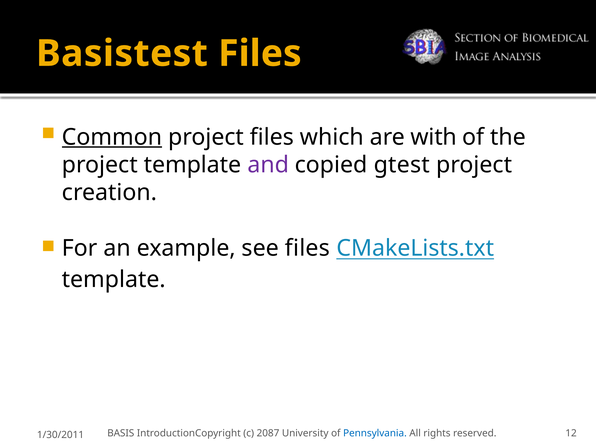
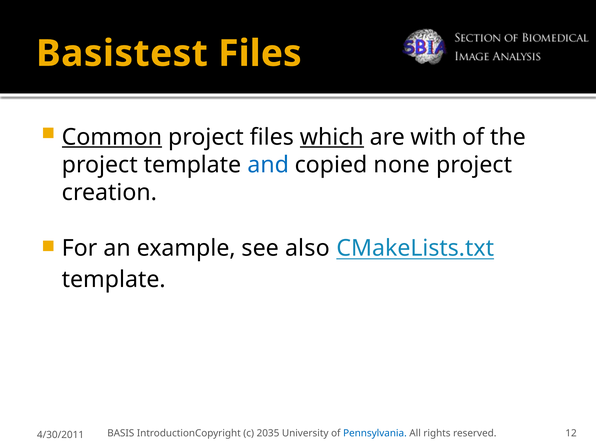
which underline: none -> present (332, 137)
and colour: purple -> blue (268, 165)
gtest: gtest -> none (402, 165)
see files: files -> also (307, 248)
2087: 2087 -> 2035 (268, 433)
1/30/2011: 1/30/2011 -> 4/30/2011 (60, 435)
